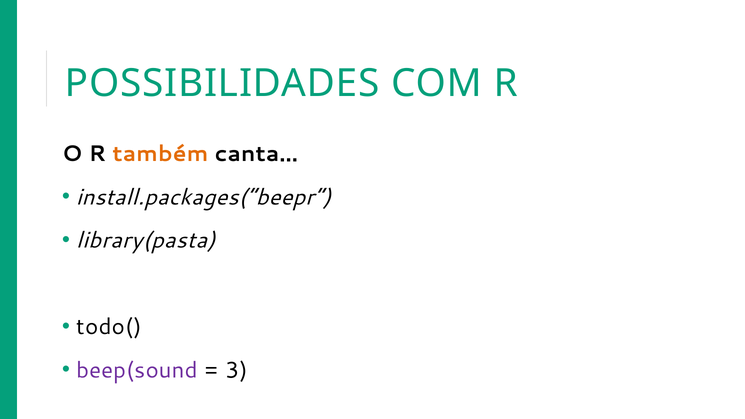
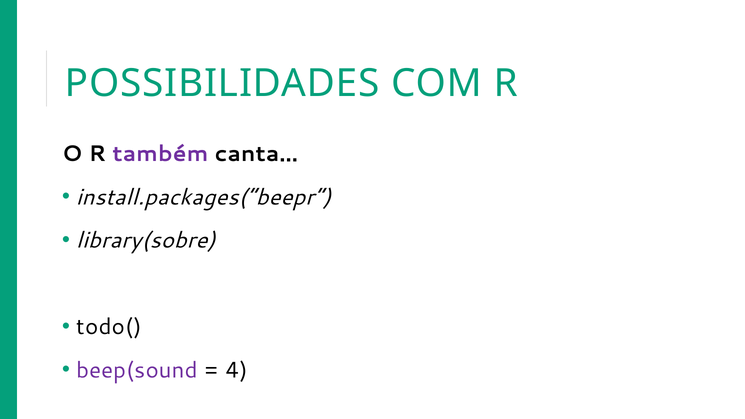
também colour: orange -> purple (160, 154)
library(pasta: library(pasta -> library(sobre (146, 240)
3: 3 -> 4 (237, 370)
